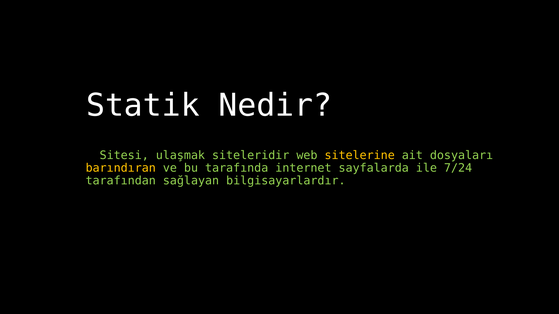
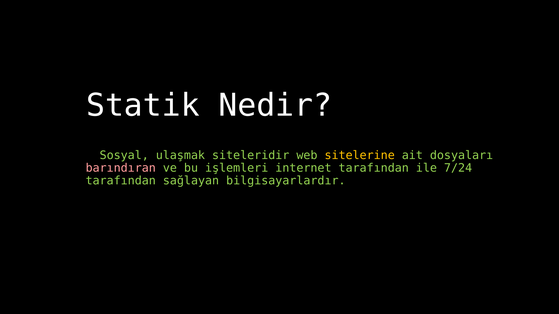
Sitesi: Sitesi -> Sosyal (124, 156)
barındıran colour: yellow -> pink (121, 168)
tarafında: tarafında -> işlemleri (237, 168)
internet sayfalarda: sayfalarda -> tarafından (374, 168)
